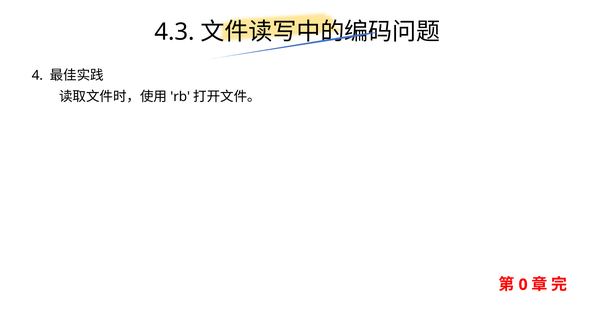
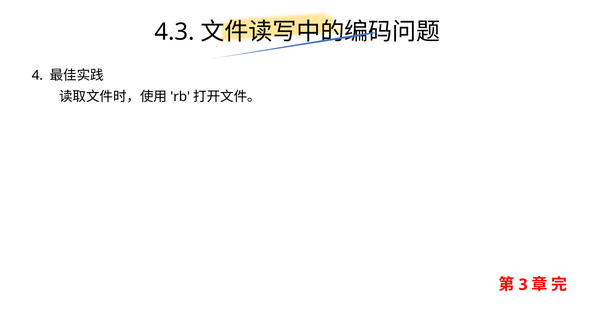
0: 0 -> 3 (523, 285)
